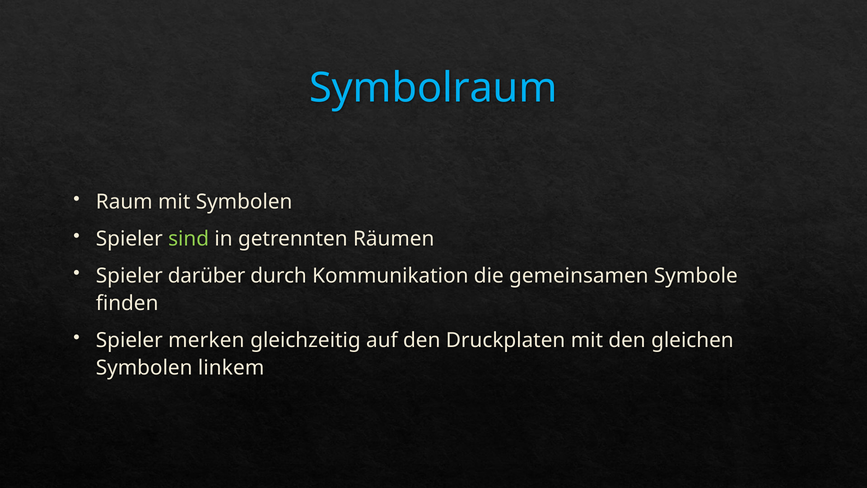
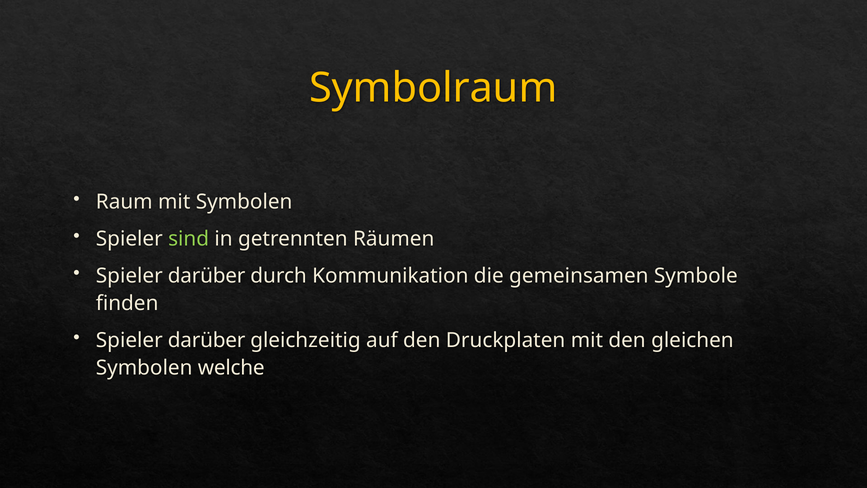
Symbolraum colour: light blue -> yellow (433, 88)
merken: merken -> darüber (207, 340)
linkem: linkem -> welche (231, 367)
